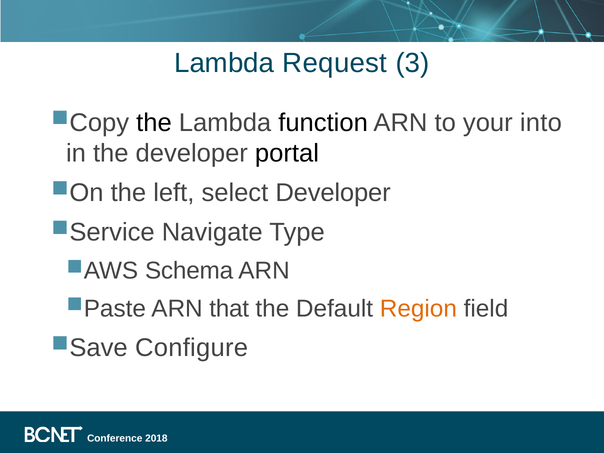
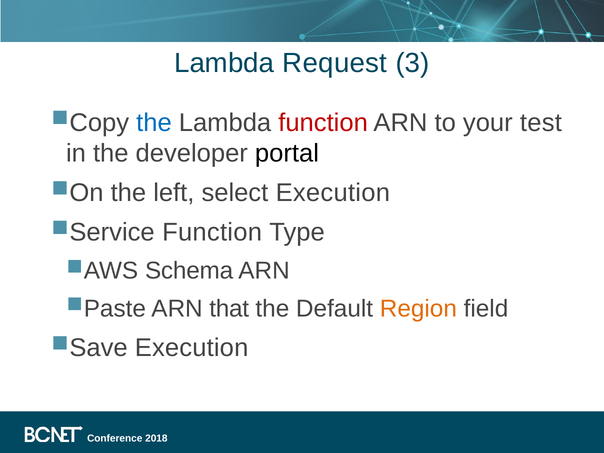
the colour: black -> blue (154, 123)
function colour: black -> red (323, 123)
into: into -> test (541, 123)
select Developer: Developer -> Execution (333, 193)
Navigate: Navigate -> Function (212, 232)
Configure: Configure -> Execution (192, 348)
